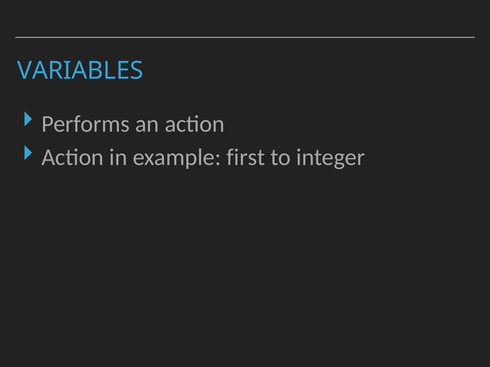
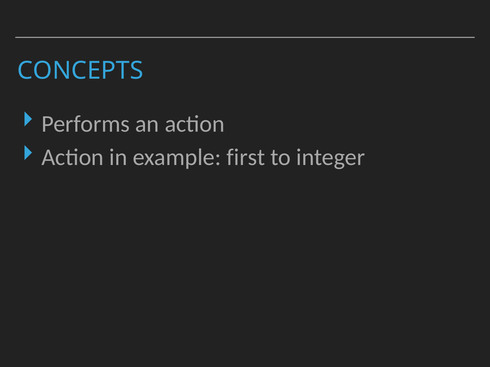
VARIABLES: VARIABLES -> CONCEPTS (80, 71)
